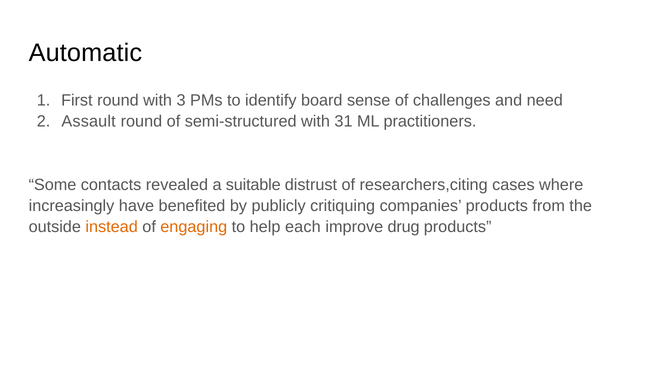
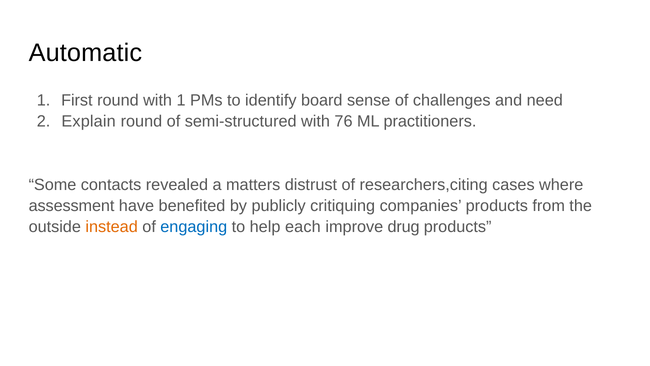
with 3: 3 -> 1 (181, 101)
Assault: Assault -> Explain (89, 121)
31: 31 -> 76 (344, 121)
suitable: suitable -> matters (253, 185)
increasingly: increasingly -> assessment (72, 206)
engaging colour: orange -> blue (194, 227)
